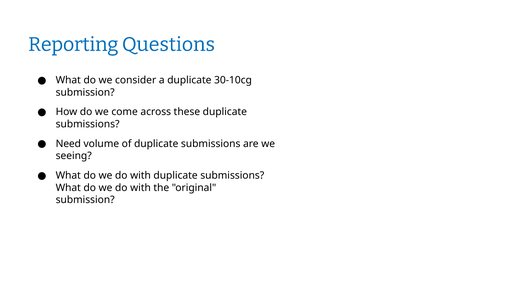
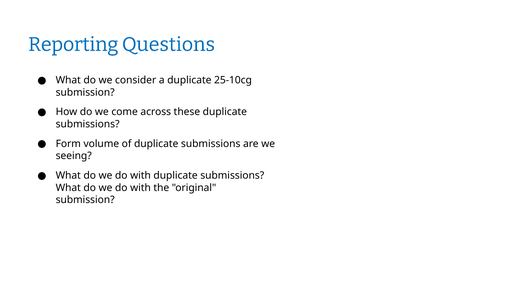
30-10cg: 30-10cg -> 25-10cg (233, 80)
Need: Need -> Form (68, 144)
